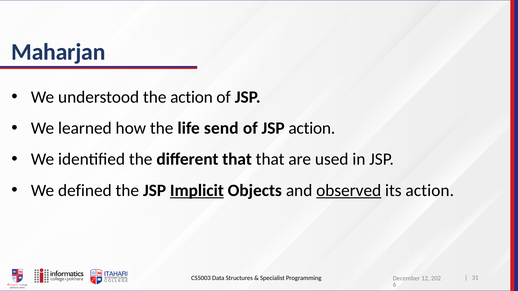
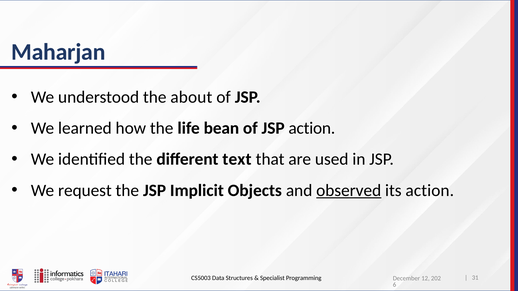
the action: action -> about (191, 97)
send: send -> bean (221, 128)
different that: that -> text (237, 160)
defined: defined -> request (85, 191)
Implicit underline: present -> none (197, 191)
